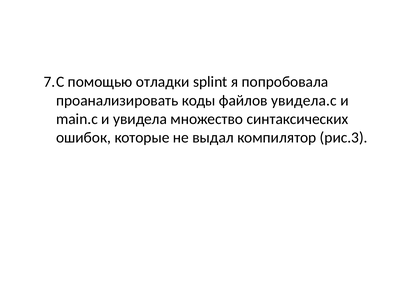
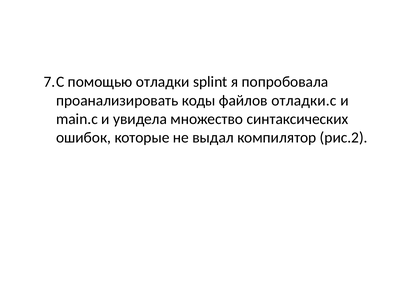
увидела.c: увидела.c -> отладки.c (304, 100)
рис.3: рис.3 -> рис.2 (344, 137)
